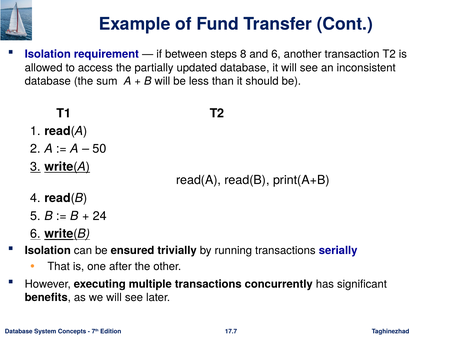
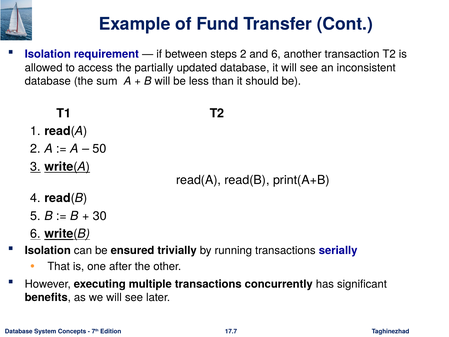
steps 8: 8 -> 2 (243, 54)
24: 24 -> 30 (100, 216)
